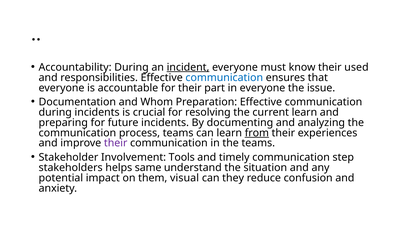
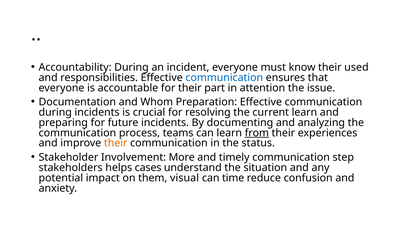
incident underline: present -> none (188, 67)
in everyone: everyone -> attention (262, 88)
their colour: purple -> orange (116, 143)
the teams: teams -> status (258, 143)
Tools: Tools -> More (182, 157)
same: same -> cases (148, 168)
they: they -> time (233, 178)
